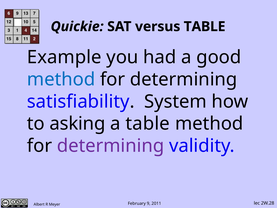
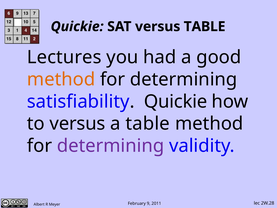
Example: Example -> Lectures (64, 57)
method colour: blue -> orange (61, 79)
satisfiability System: System -> Quickie (176, 101)
to asking: asking -> versus (77, 124)
